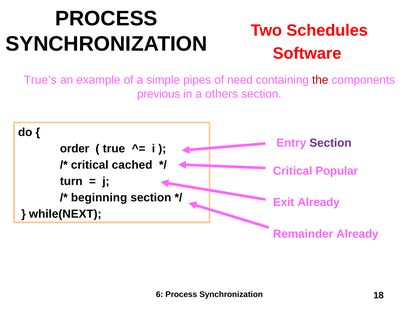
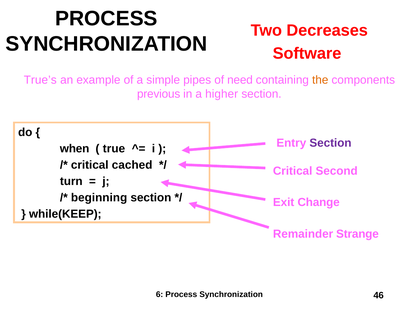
Schedules: Schedules -> Decreases (327, 30)
the colour: red -> orange (320, 80)
others: others -> higher (222, 94)
order: order -> when (75, 148)
Popular: Popular -> Second (337, 170)
Exit Already: Already -> Change (319, 202)
while(NEXT: while(NEXT -> while(KEEP (65, 214)
Remainder Already: Already -> Strange (357, 233)
18: 18 -> 46 (379, 295)
